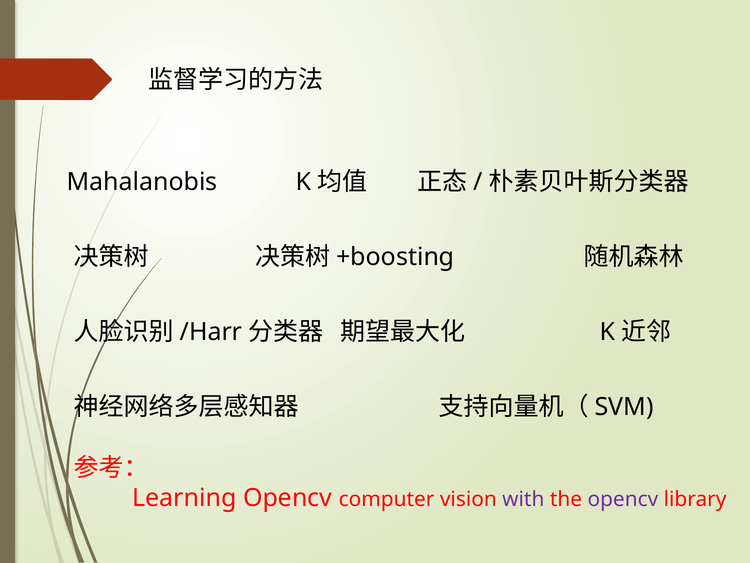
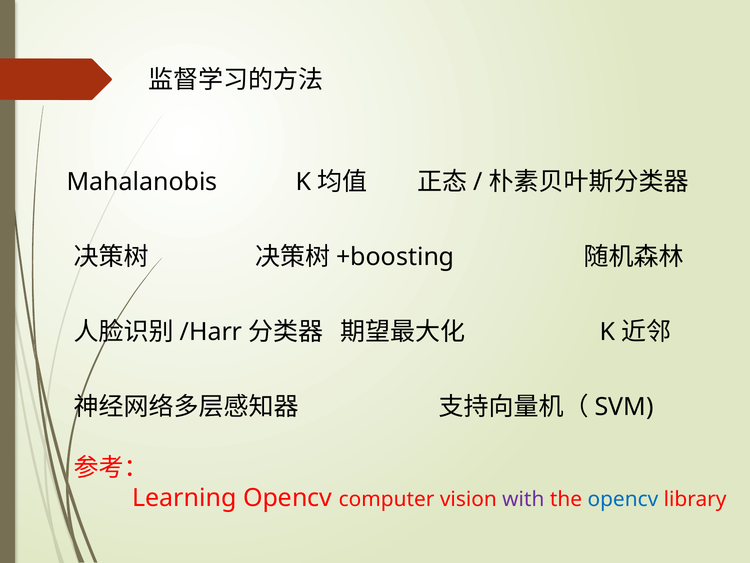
opencv colour: purple -> blue (623, 499)
